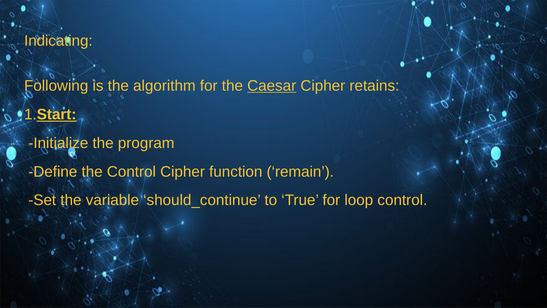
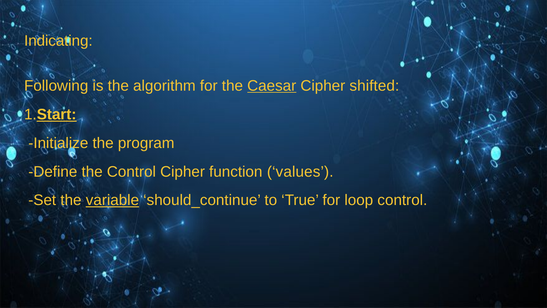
retains: retains -> shifted (374, 86)
remain: remain -> values (300, 171)
variable underline: none -> present (112, 200)
